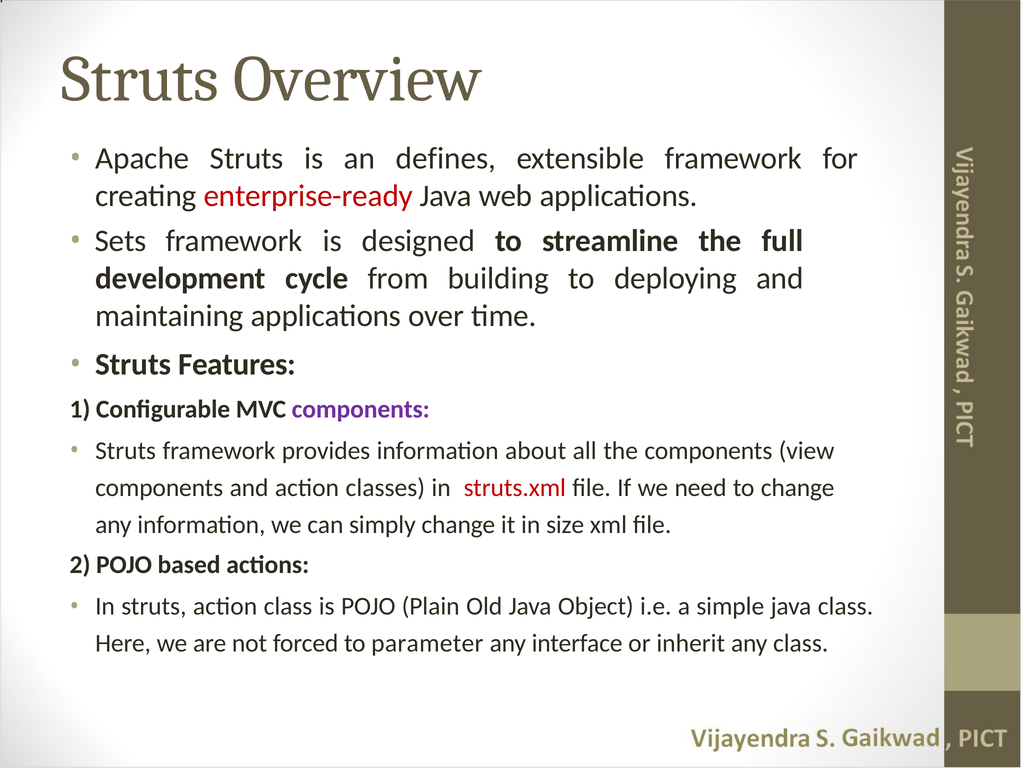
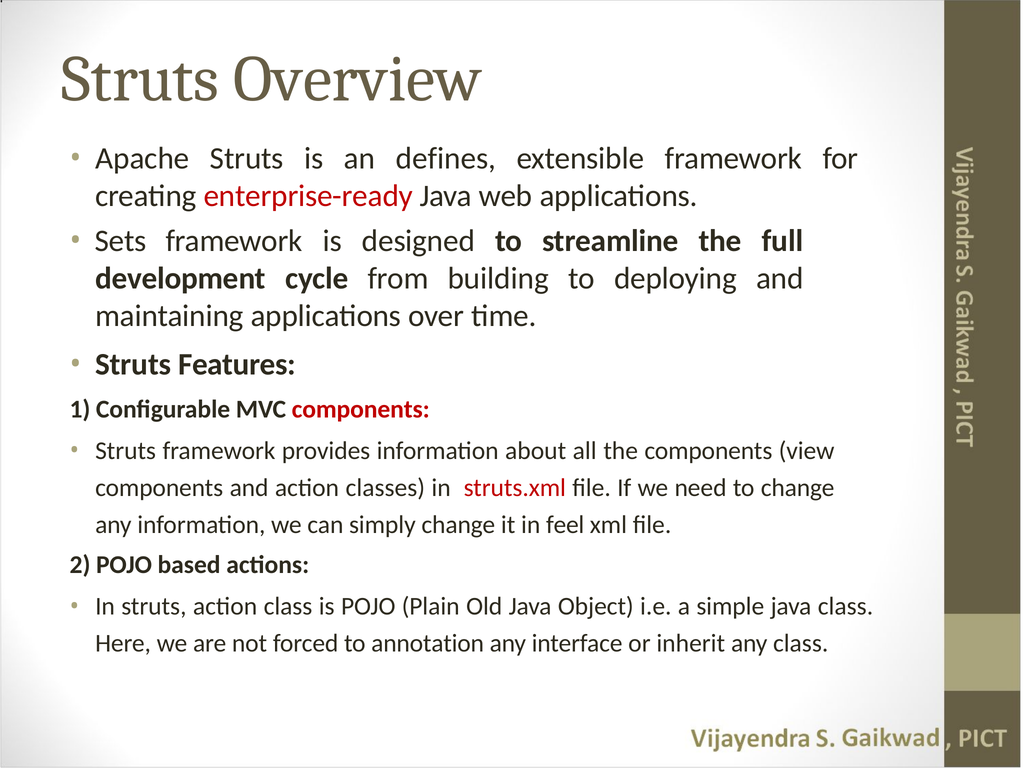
components colour: purple -> red (361, 409)
size: size -> feel (565, 525)
parameter: parameter -> annotation (428, 643)
